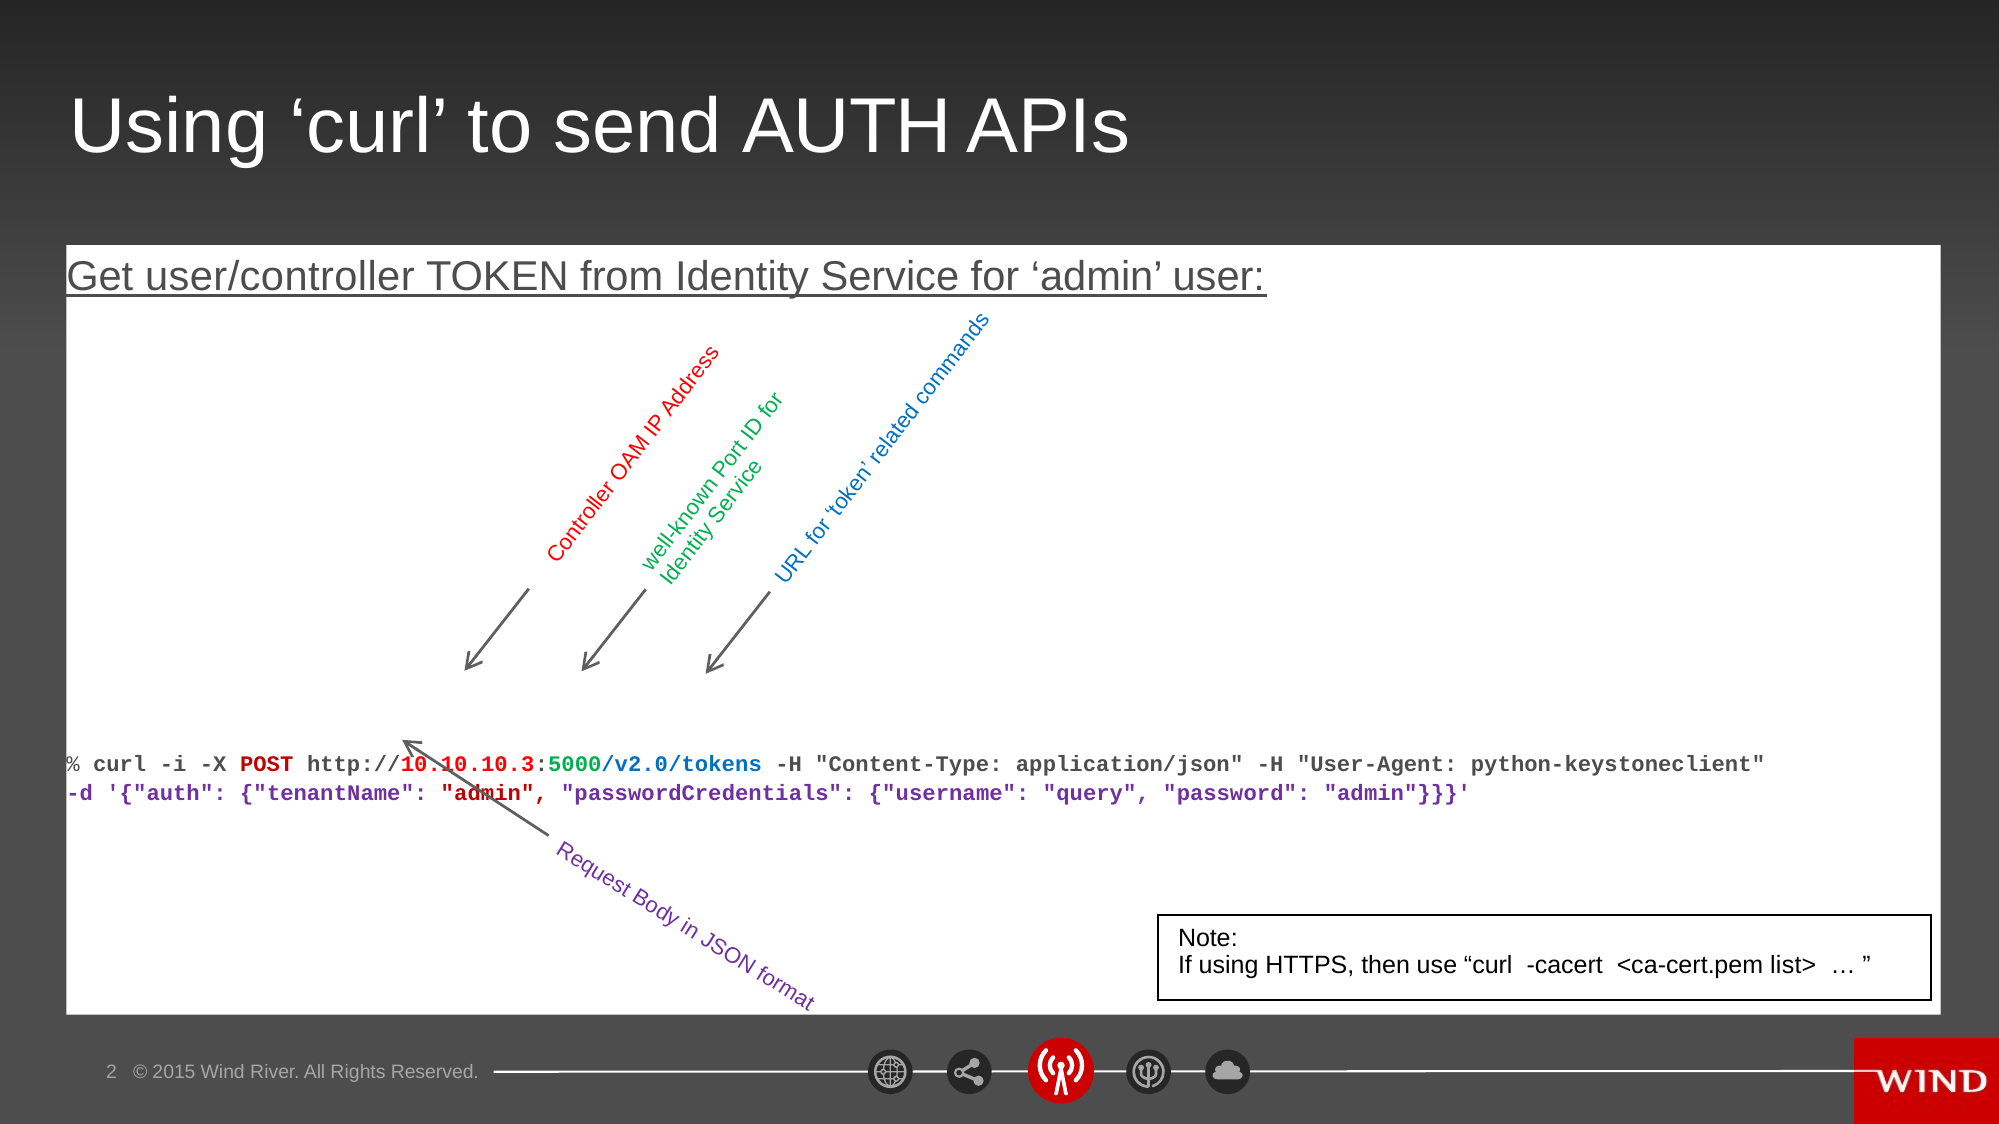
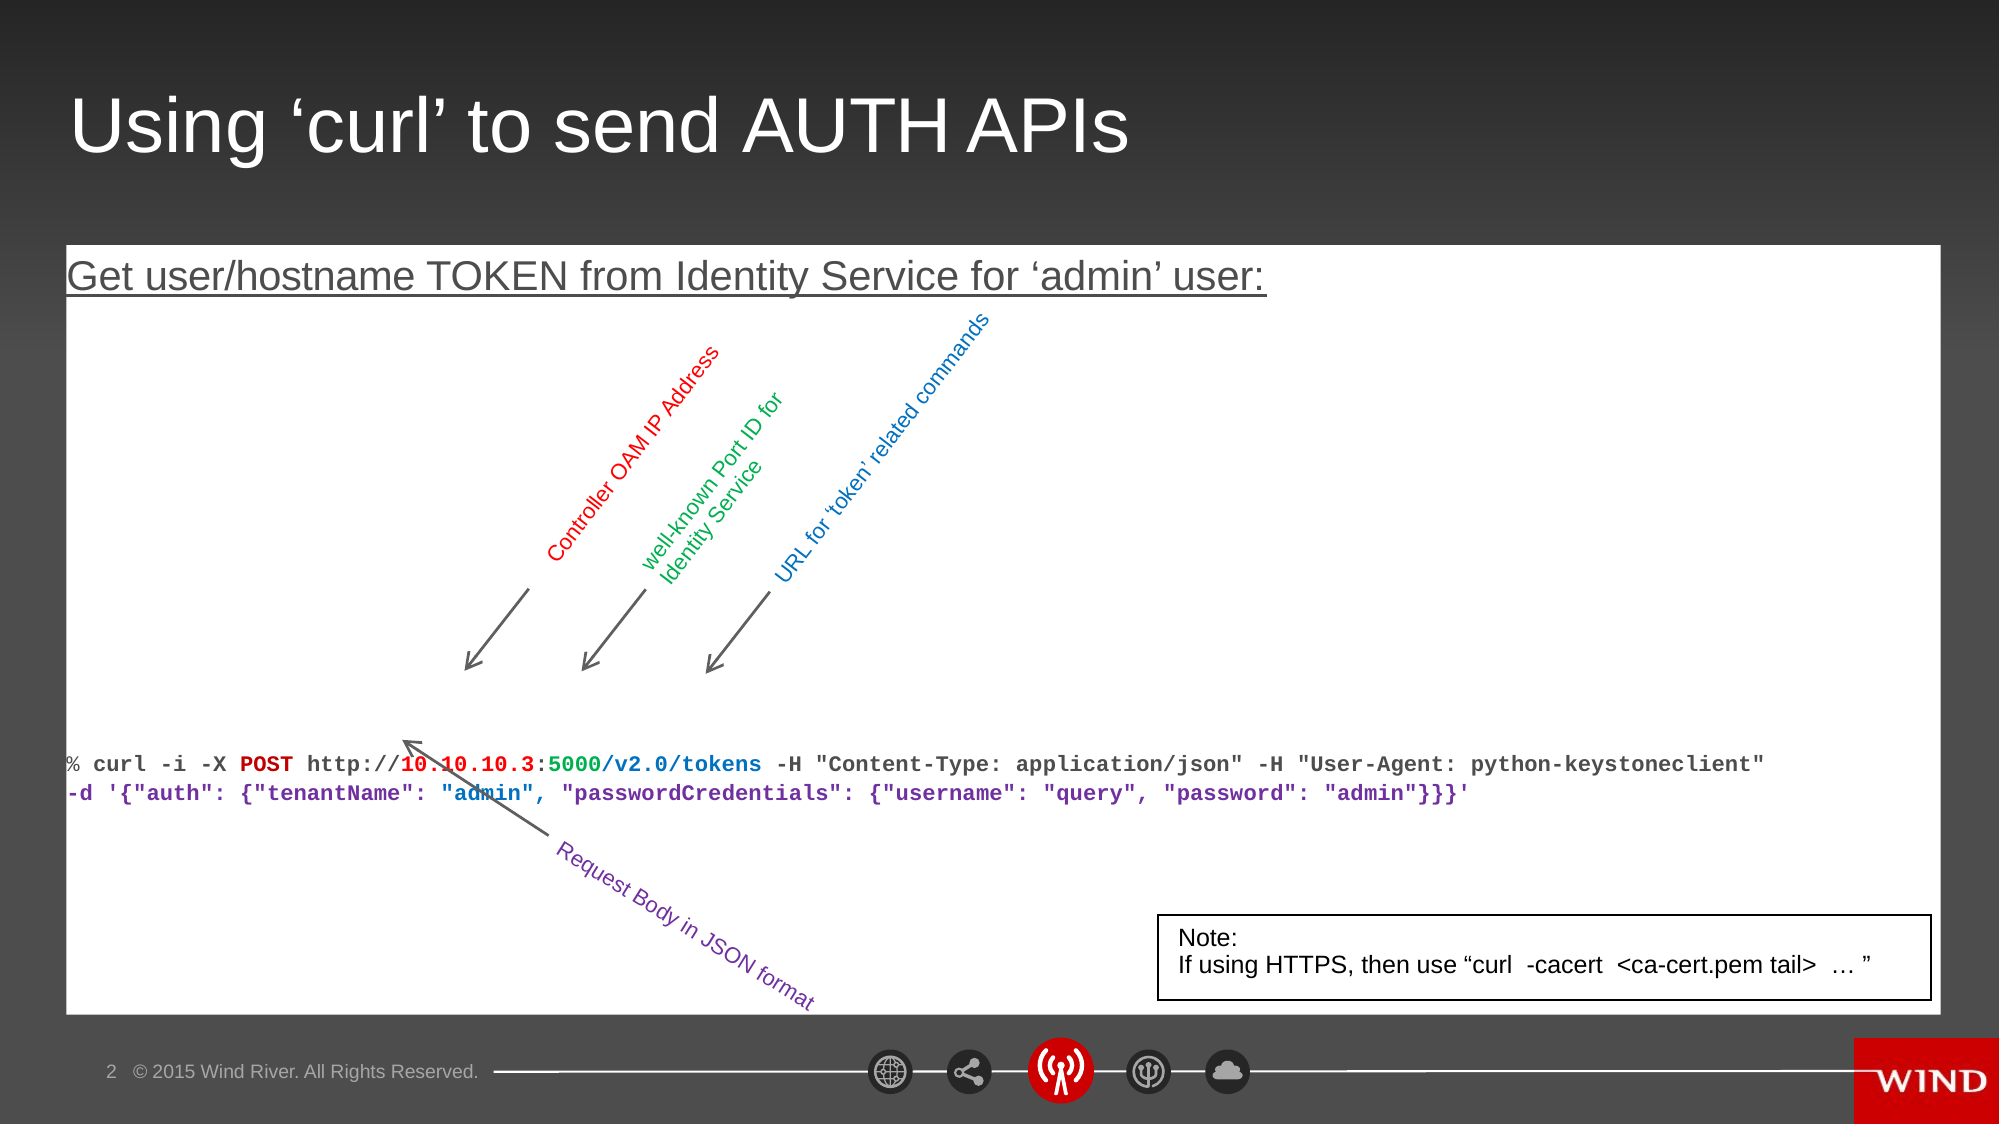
user/controller: user/controller -> user/hostname (280, 277)
admin colour: red -> blue (494, 793)
list>: list> -> tail> (1793, 966)
